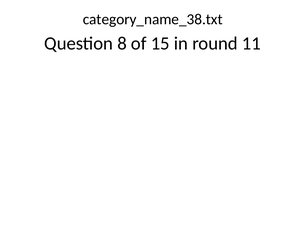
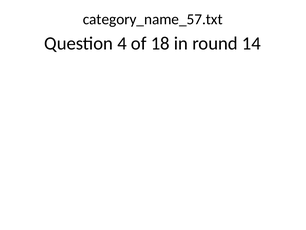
category_name_38.txt: category_name_38.txt -> category_name_57.txt (153, 19)
8: 8 -> 4 (122, 43)
15: 15 -> 18 (160, 43)
11: 11 -> 14 (251, 43)
